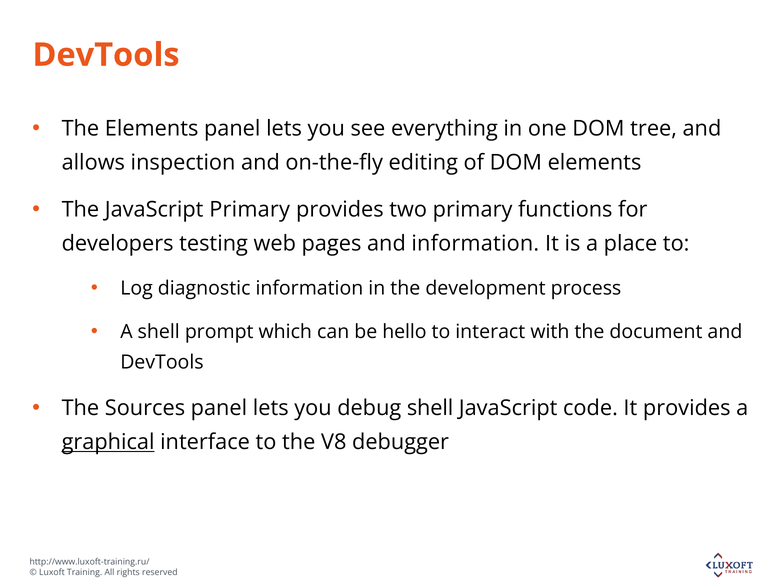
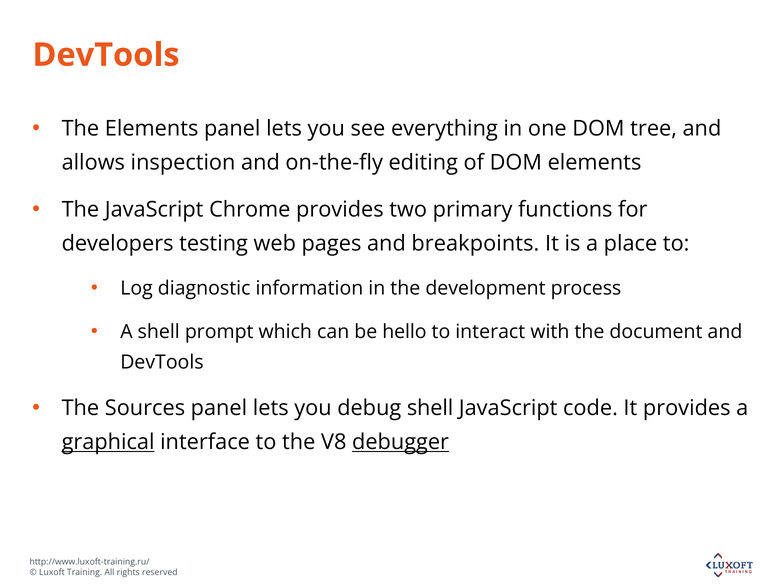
JavaScript Primary: Primary -> Chrome (250, 210)
and information: information -> breakpoints (475, 243)
debugger underline: none -> present (401, 442)
